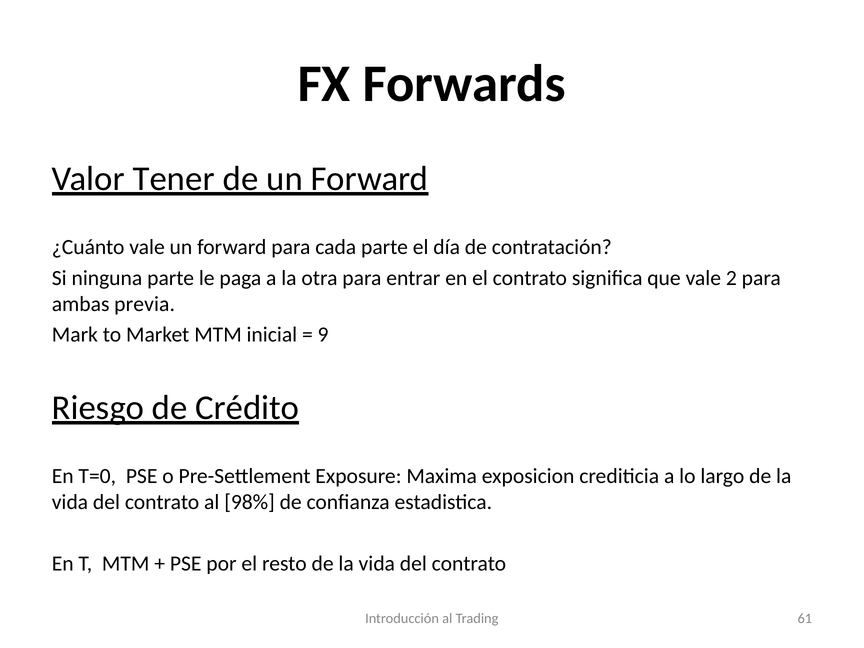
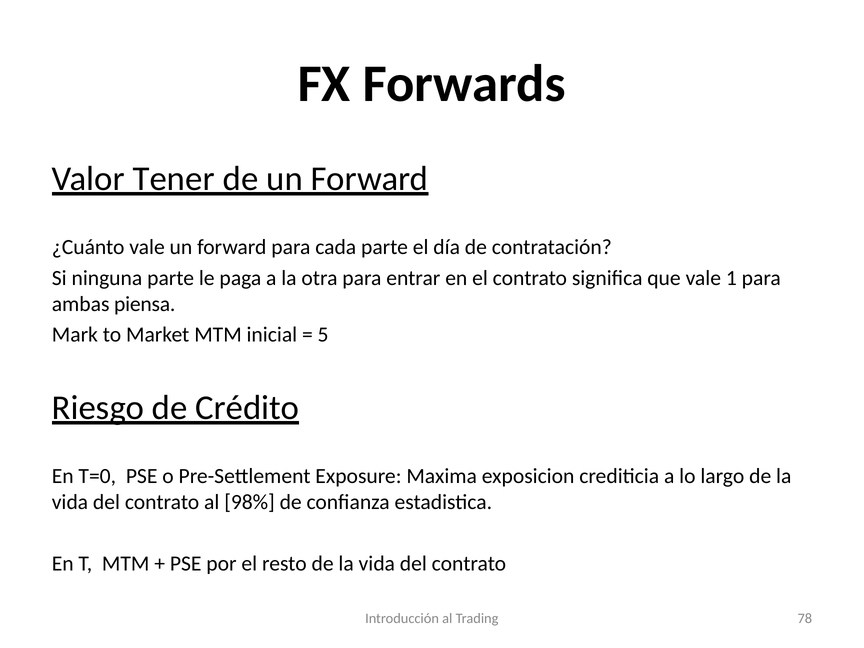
2: 2 -> 1 (731, 278)
previa: previa -> piensa (145, 304)
9: 9 -> 5 (323, 335)
61: 61 -> 78 (805, 619)
